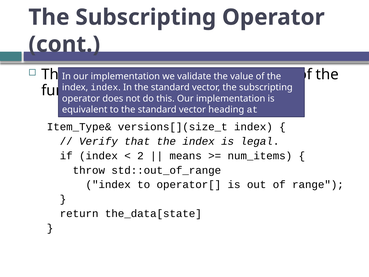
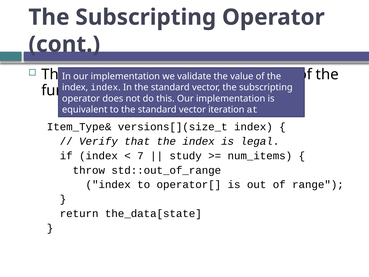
heading: heading -> iteration (226, 110)
2: 2 -> 7 (140, 156)
means: means -> study (186, 156)
